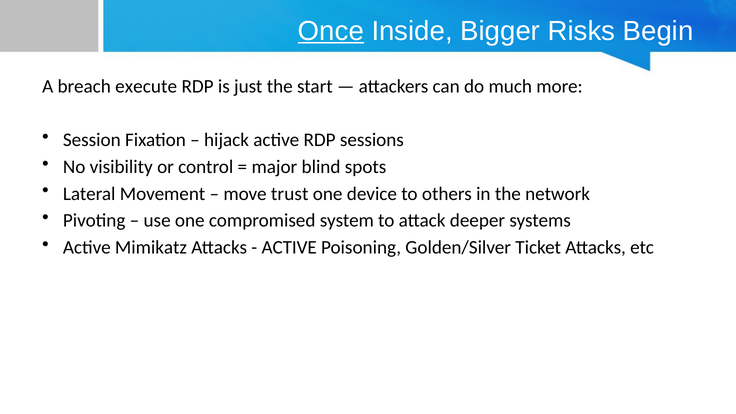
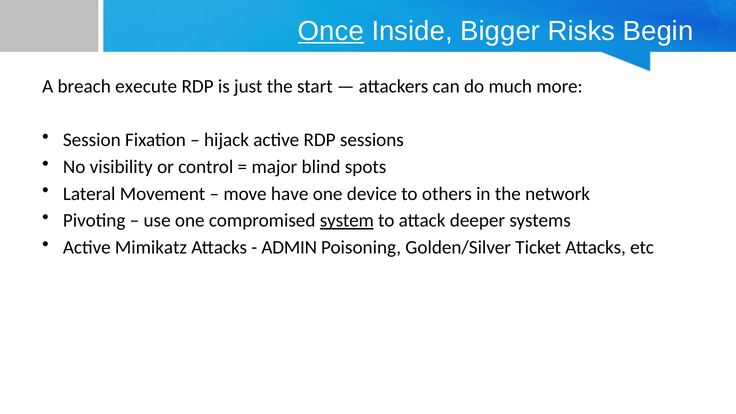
trust: trust -> have (290, 194)
system underline: none -> present (347, 221)
ACTIVE: ACTIVE -> ADMIN (289, 247)
